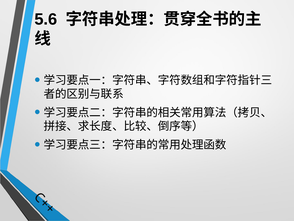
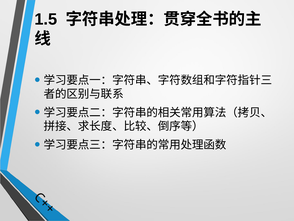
5.6: 5.6 -> 1.5 (46, 19)
